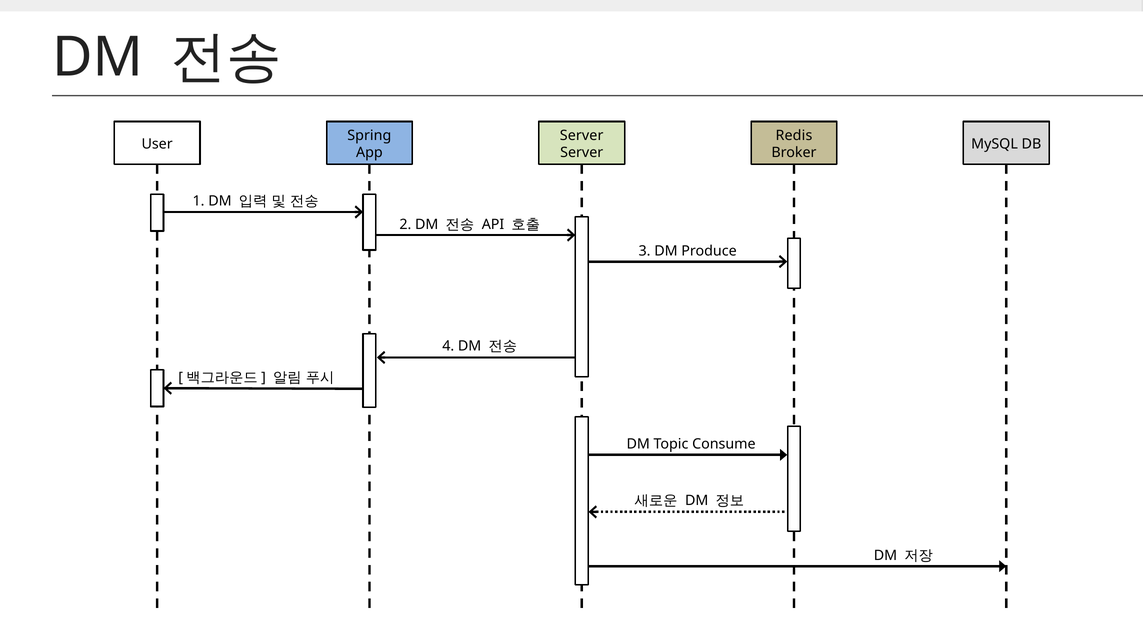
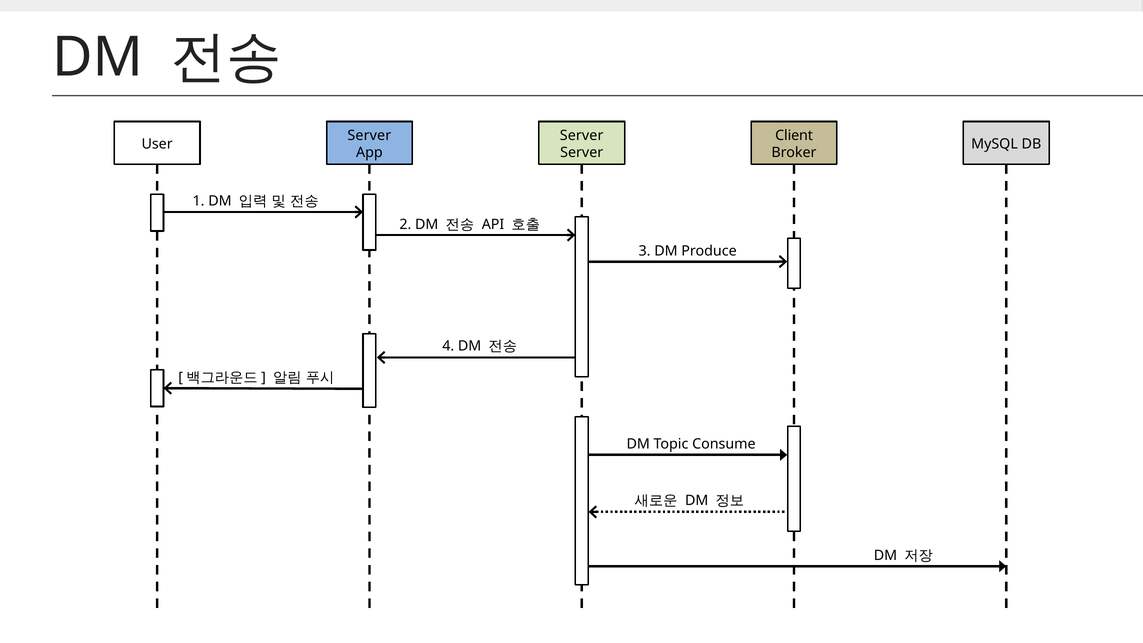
Spring: Spring -> Server (369, 135)
Redis: Redis -> Client (794, 135)
